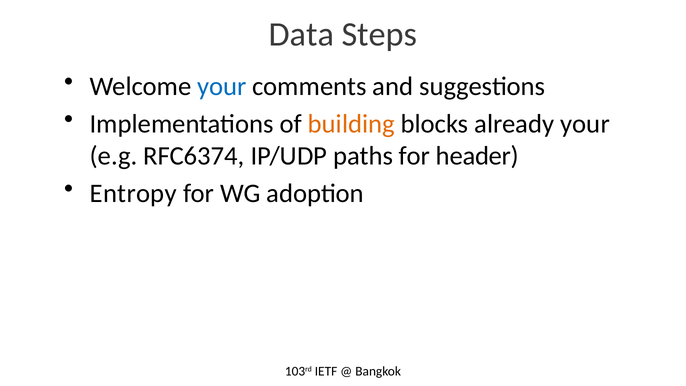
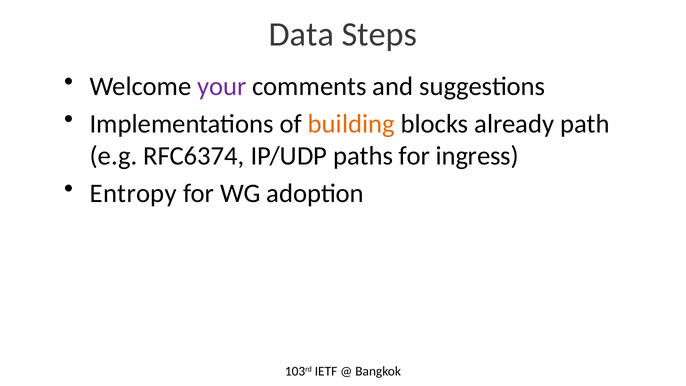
your colour: blue -> purple (222, 86)
already your: your -> path (585, 124)
header: header -> ingress (477, 156)
